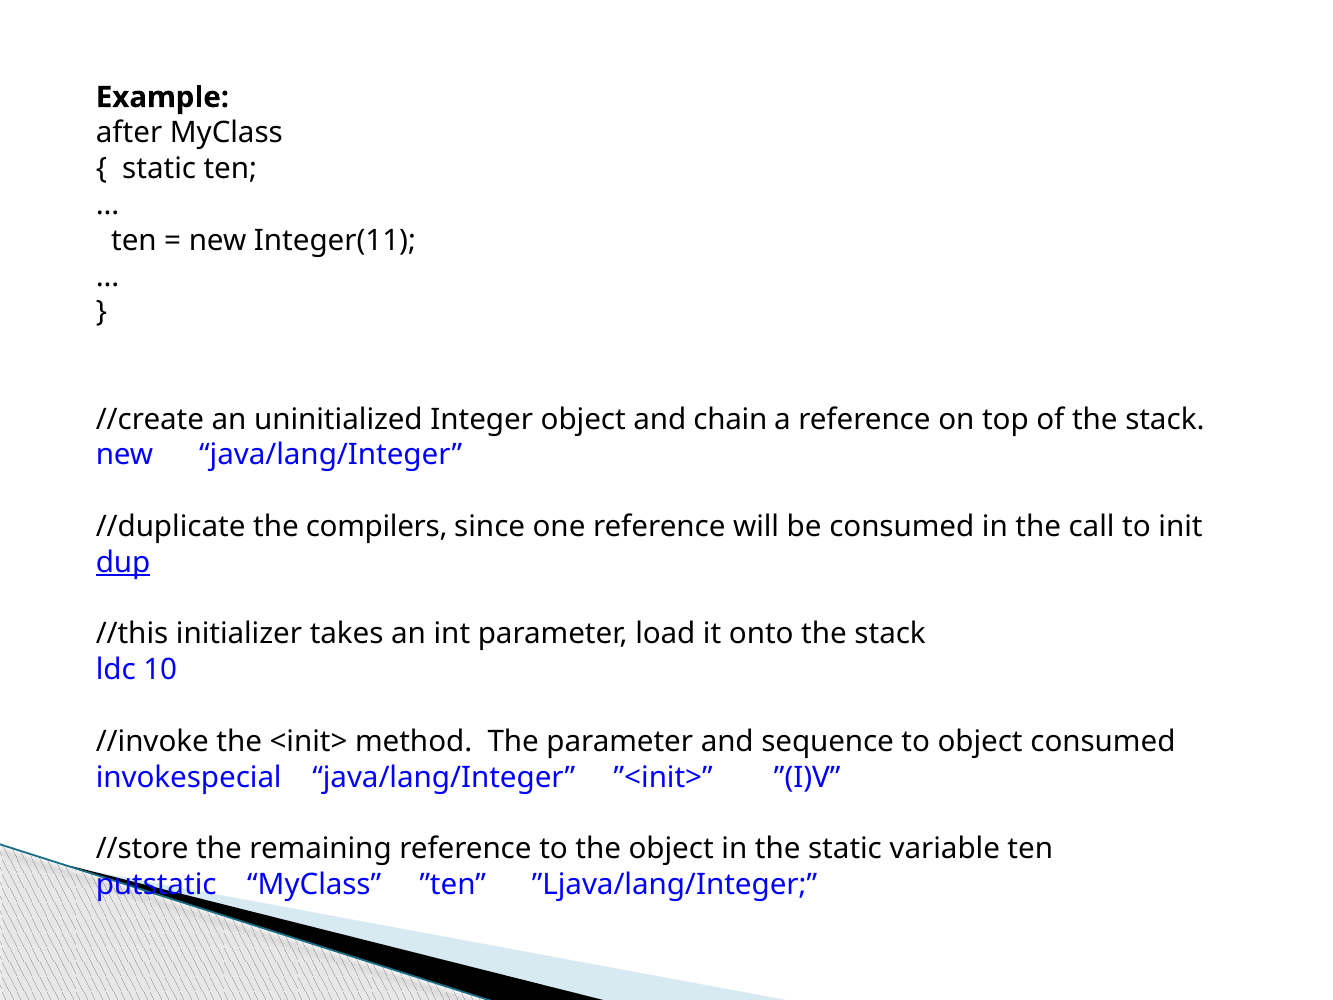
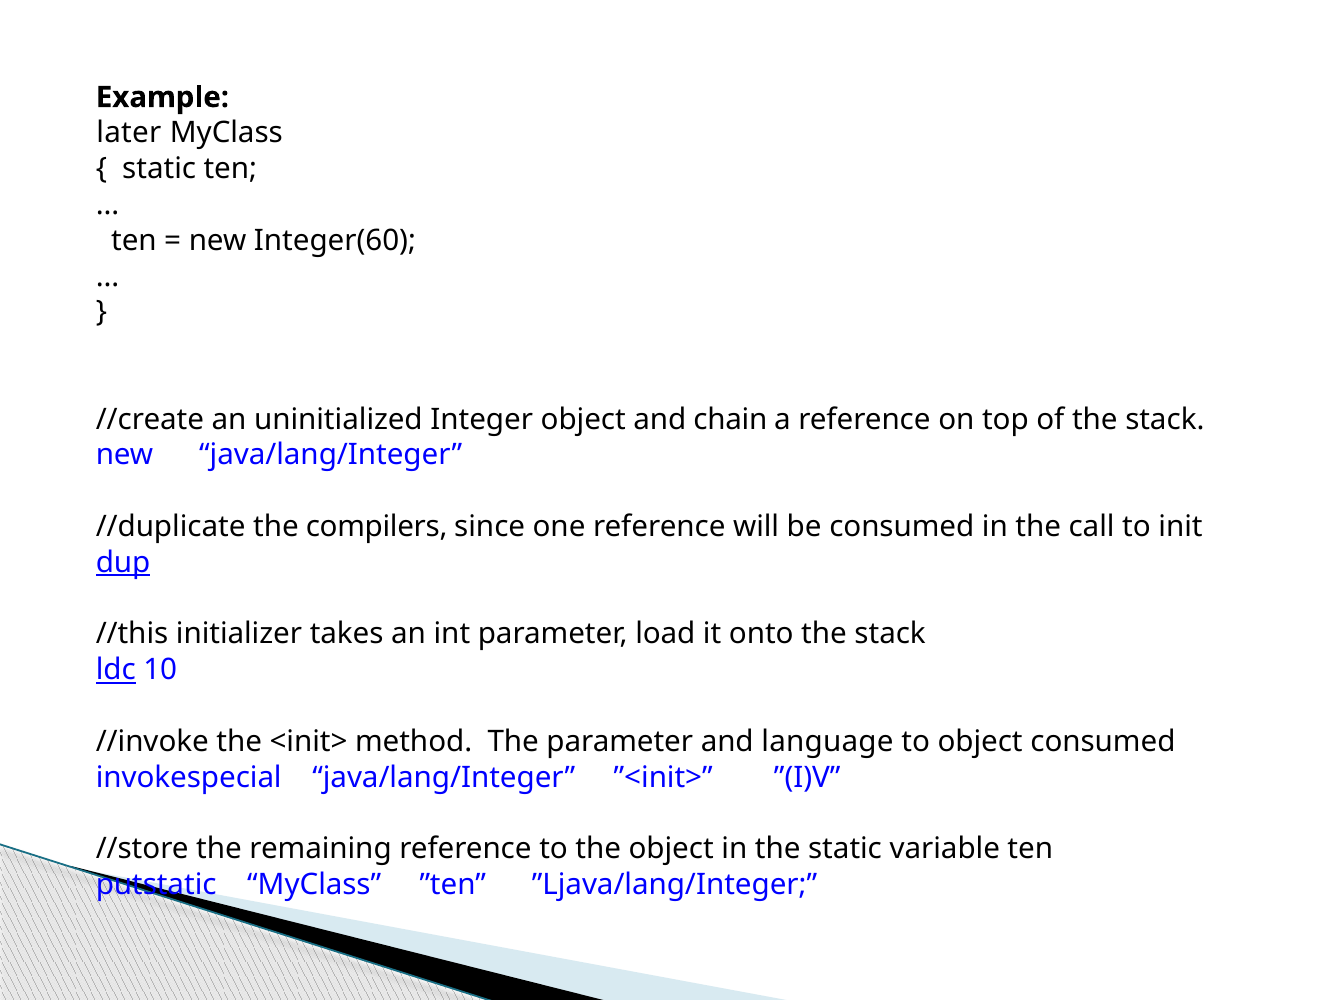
after: after -> later (129, 133)
Integer(11: Integer(11 -> Integer(60 (335, 240)
ldc underline: none -> present (116, 670)
sequence: sequence -> language (827, 741)
